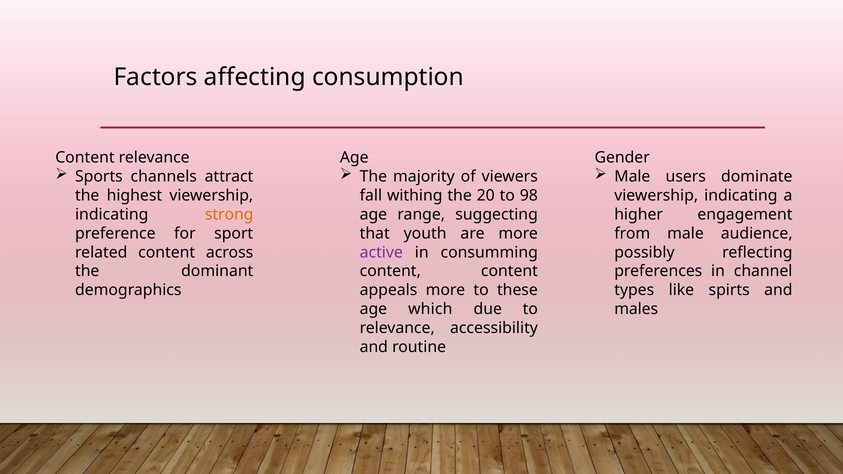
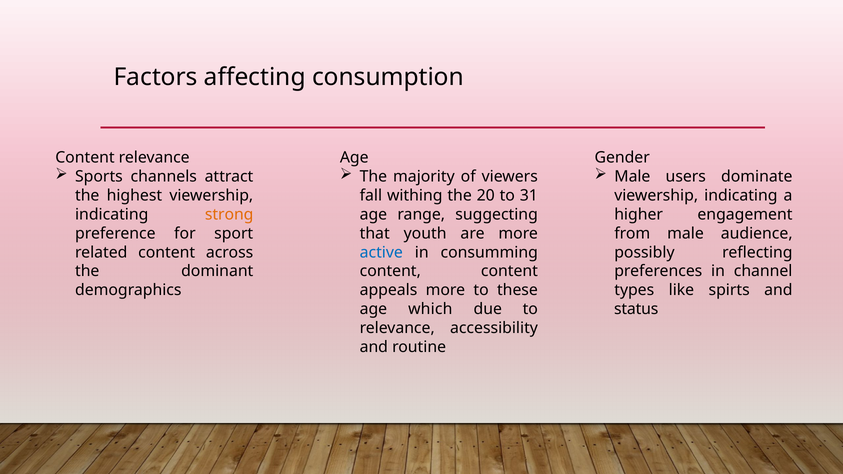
98: 98 -> 31 (529, 196)
active colour: purple -> blue (381, 252)
males: males -> status (636, 309)
